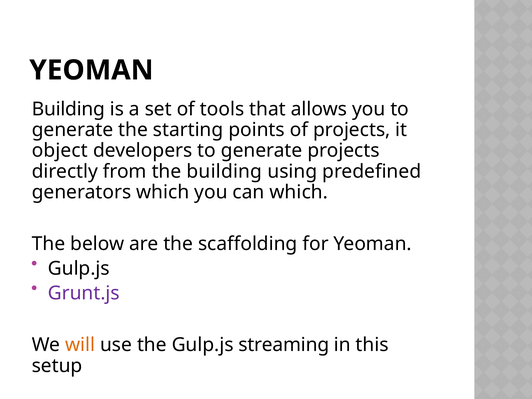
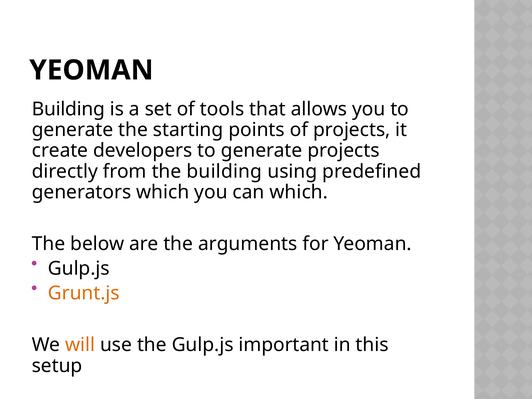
object: object -> create (60, 151)
scaffolding: scaffolding -> arguments (248, 244)
Grunt.js colour: purple -> orange (84, 293)
streaming: streaming -> important (284, 345)
